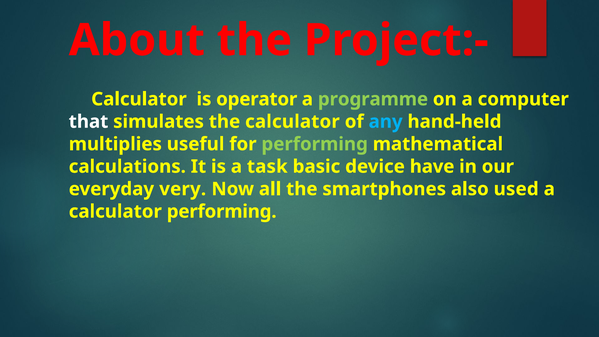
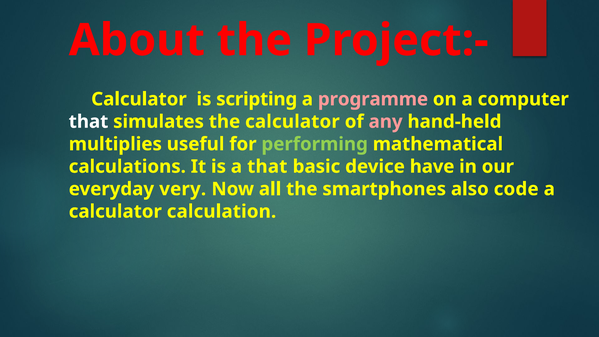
operator: operator -> scripting (257, 99)
programme colour: light green -> pink (373, 99)
any colour: light blue -> pink (386, 122)
a task: task -> that (267, 167)
used: used -> code (516, 189)
calculator performing: performing -> calculation (221, 211)
